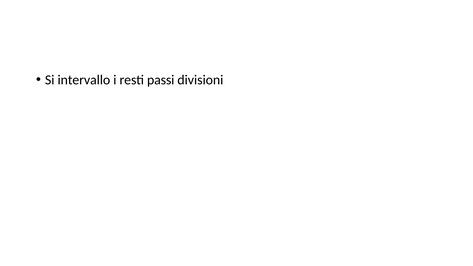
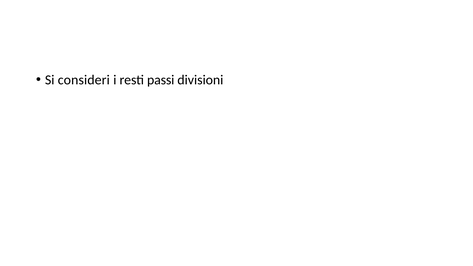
intervallo: intervallo -> consideri (84, 80)
